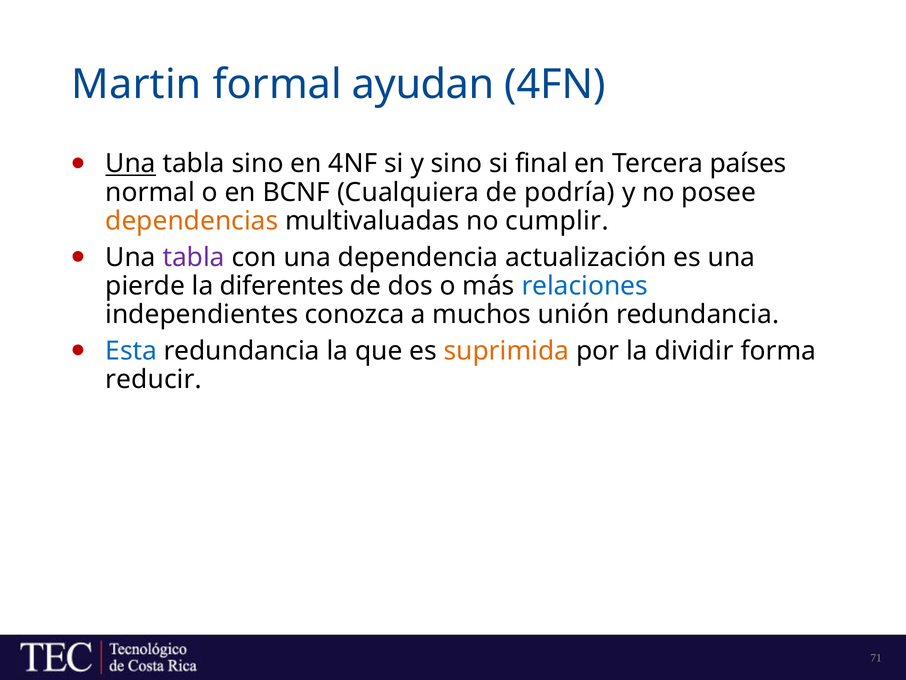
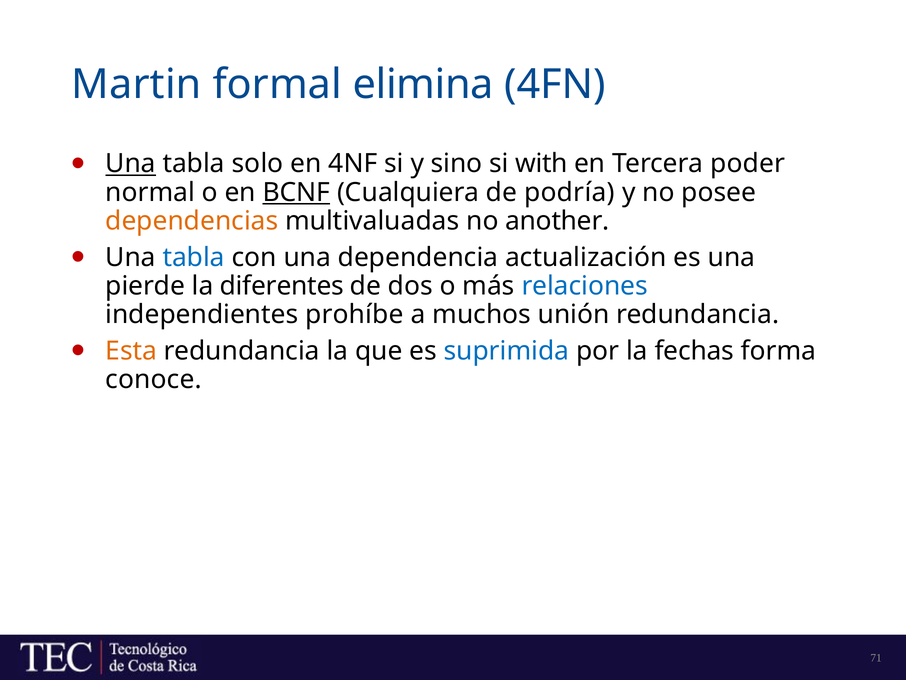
ayudan: ayudan -> elimina (423, 84)
tabla sino: sino -> solo (258, 164)
final: final -> with (541, 164)
países: países -> poder (748, 164)
BCNF underline: none -> present (296, 192)
cumplir: cumplir -> another (557, 221)
tabla colour: purple -> blue (194, 257)
conozca: conozca -> prohíbe (354, 314)
Esta colour: blue -> orange (131, 351)
suprimida colour: orange -> blue (507, 351)
dividir: dividir -> fechas (694, 351)
reducir: reducir -> conoce (154, 379)
